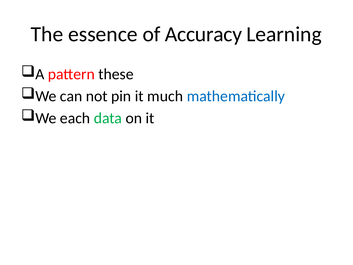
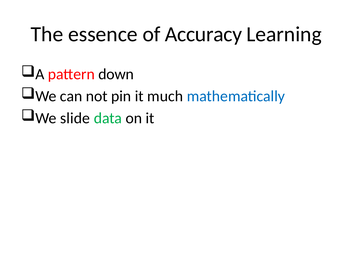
these: these -> down (116, 74)
each: each -> slide (75, 118)
